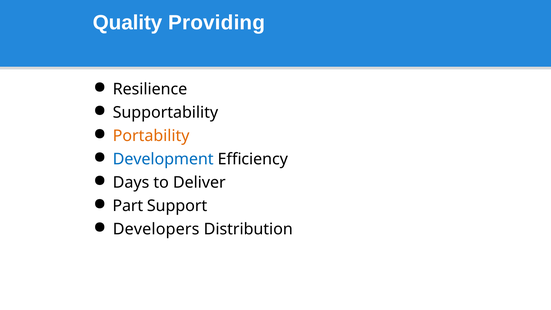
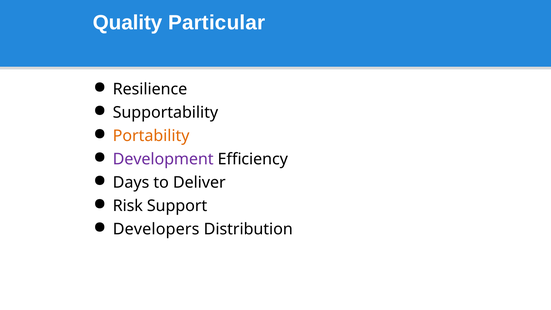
Providing: Providing -> Particular (217, 23)
Development colour: blue -> purple (163, 159)
Part: Part -> Risk (128, 206)
